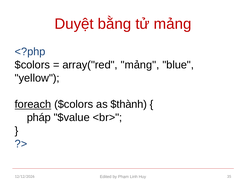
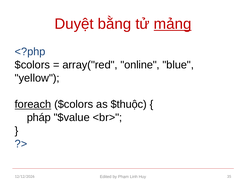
mảng underline: none -> present (173, 24)
array("red mảng: mảng -> online (140, 65)
$thành: $thành -> $thuộc (129, 104)
